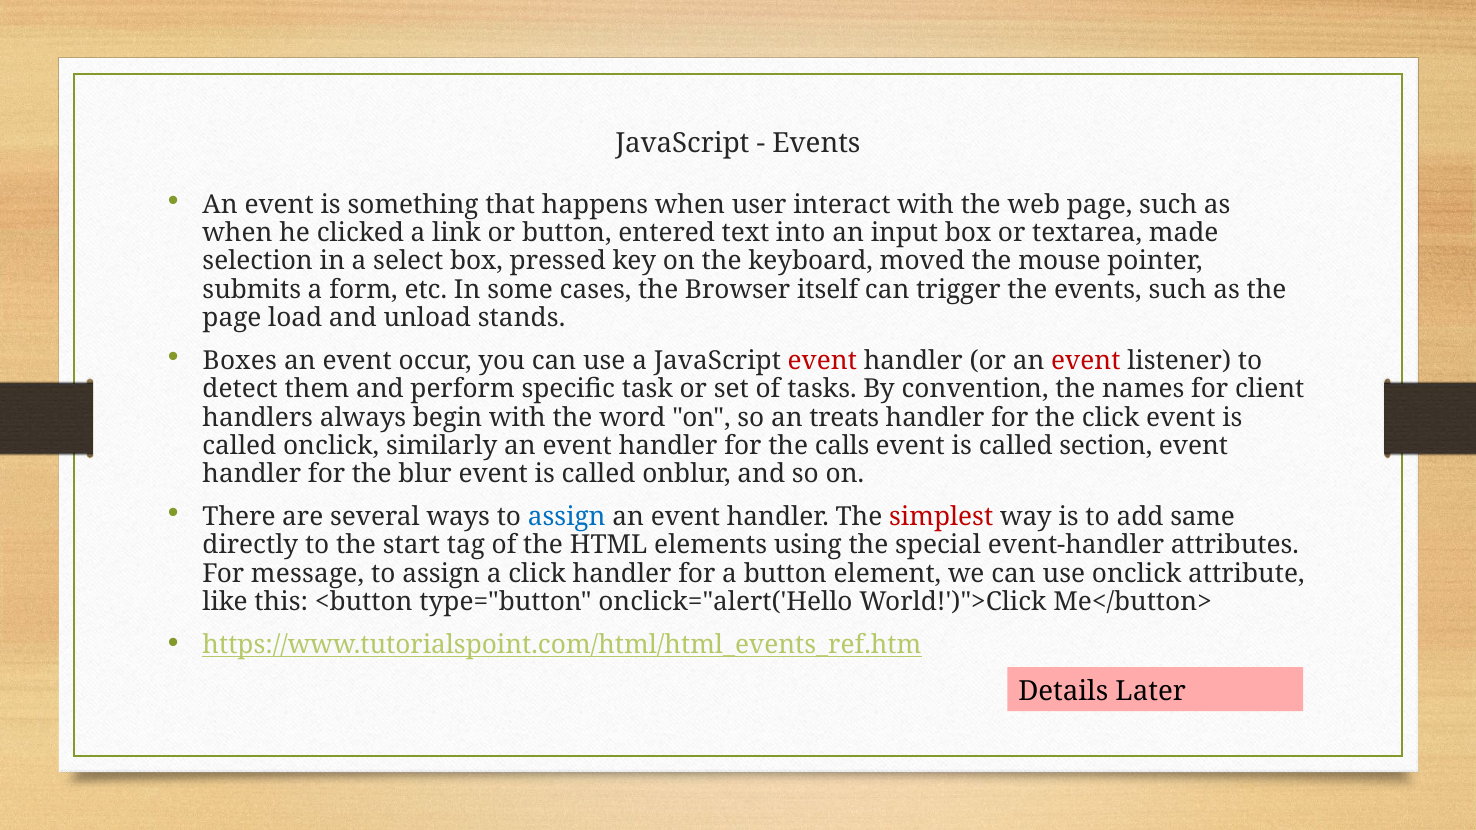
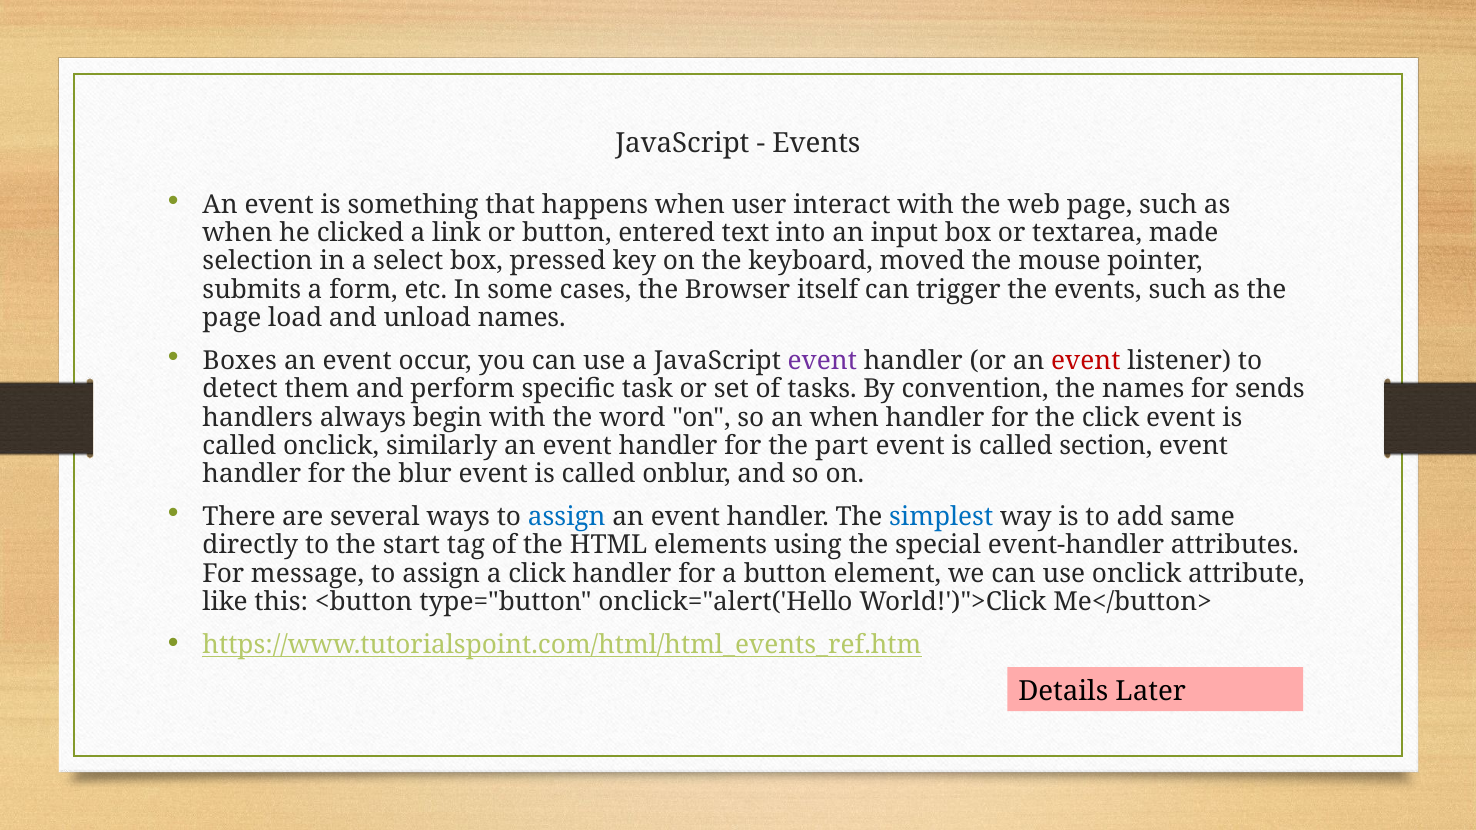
unload stands: stands -> names (522, 318)
event colour: red -> purple (822, 361)
client: client -> sends (1270, 389)
an treats: treats -> when (844, 418)
calls: calls -> part (842, 446)
simplest colour: red -> blue (941, 517)
